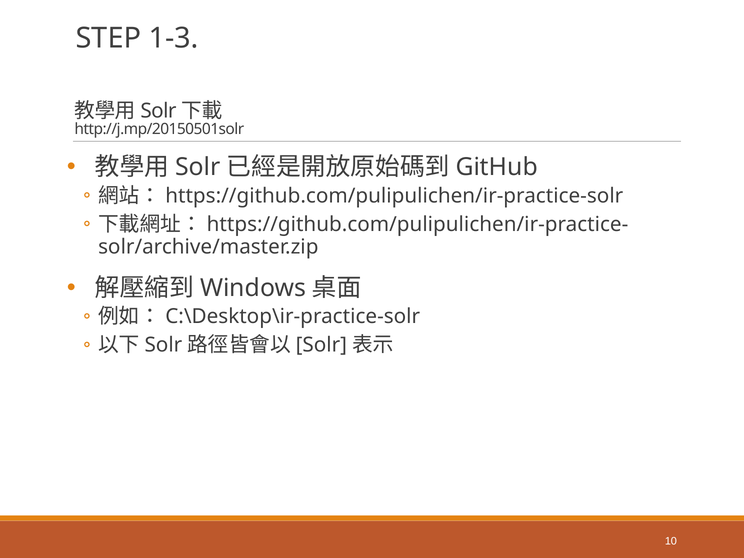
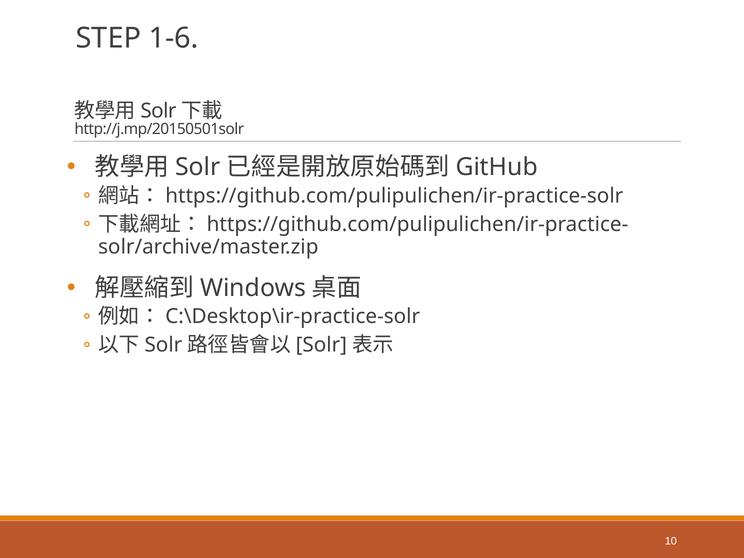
1-3: 1-3 -> 1-6 (174, 38)
